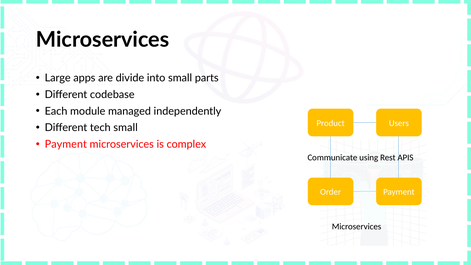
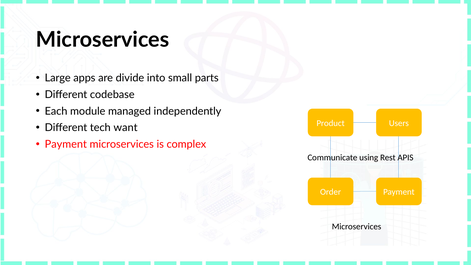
tech small: small -> want (126, 128)
